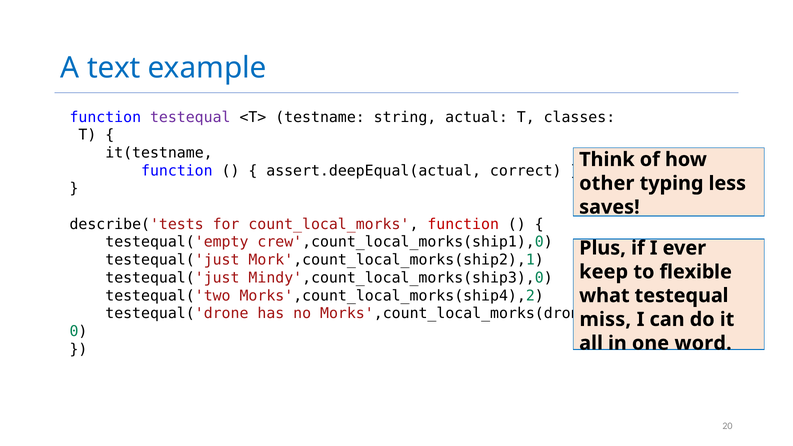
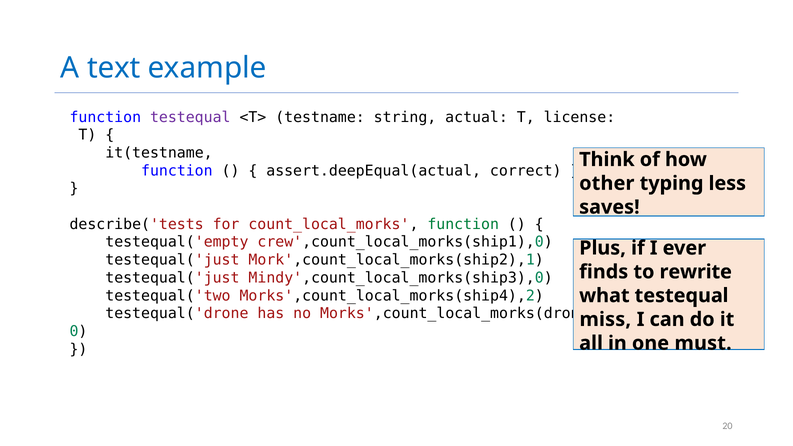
classes: classes -> license (579, 117)
function colour: red -> green (463, 224)
keep: keep -> finds (604, 272)
flexible: flexible -> rewrite (696, 272)
word: word -> must (703, 343)
